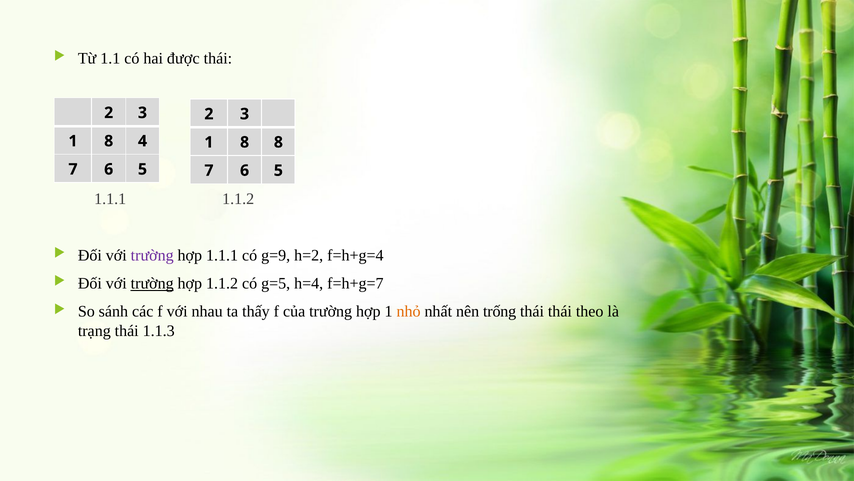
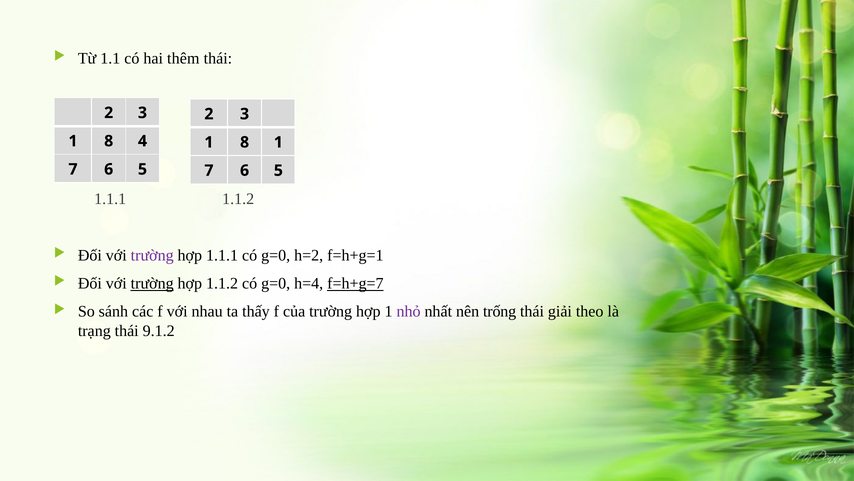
được: được -> thêm (183, 58)
8 8: 8 -> 1 (278, 142)
1.1.1 có g=9: g=9 -> g=0 (276, 255)
f=h+g=4: f=h+g=4 -> f=h+g=1 (355, 255)
1.1.2 có g=5: g=5 -> g=0 (276, 283)
f=h+g=7 underline: none -> present (355, 283)
nhỏ colour: orange -> purple (409, 311)
thái thái: thái -> giải (560, 311)
1.1.3: 1.1.3 -> 9.1.2 (159, 330)
